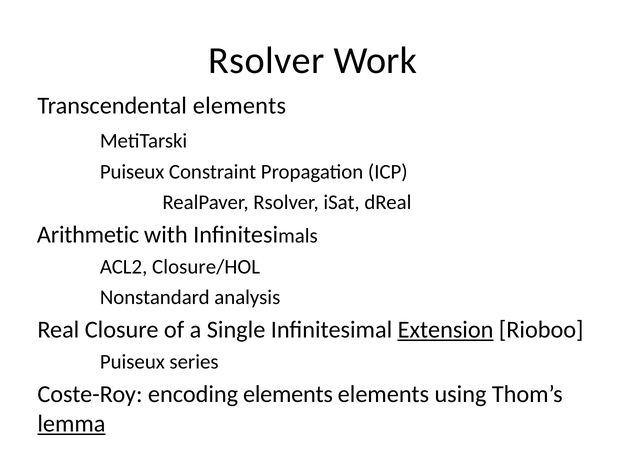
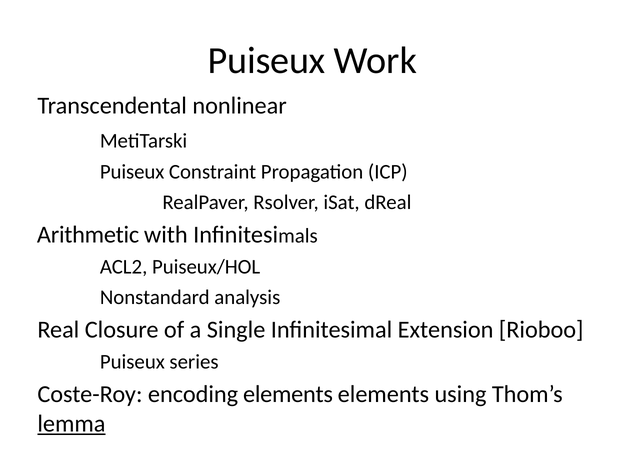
Rsolver: Rsolver -> Puiseux (267, 61)
Transcendental elements: elements -> nonlinear (240, 105)
Closure/HOL: Closure/HOL -> Puiseux/HOL (206, 267)
Extension underline: present -> none (446, 330)
